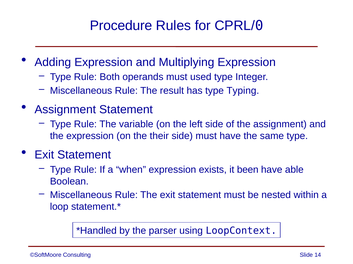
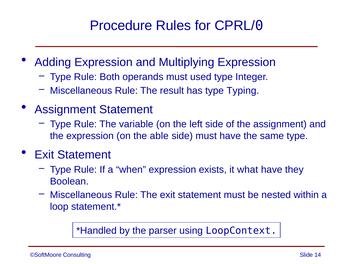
their: their -> able (159, 136)
been: been -> what (248, 170)
able: able -> they (294, 170)
